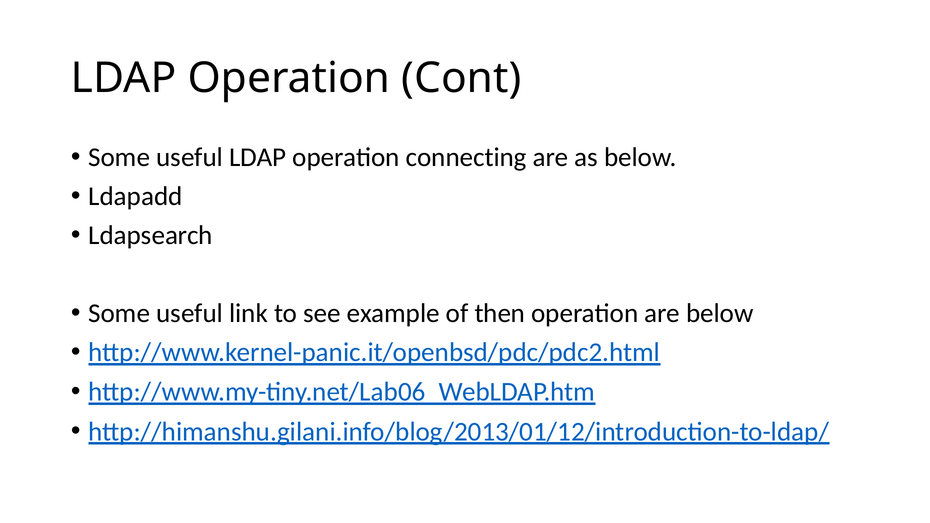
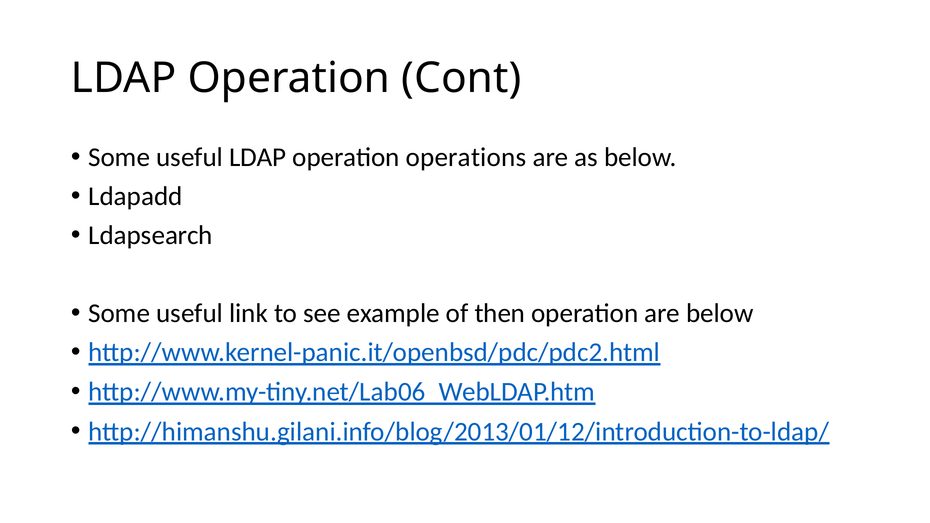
connecting: connecting -> operations (466, 157)
